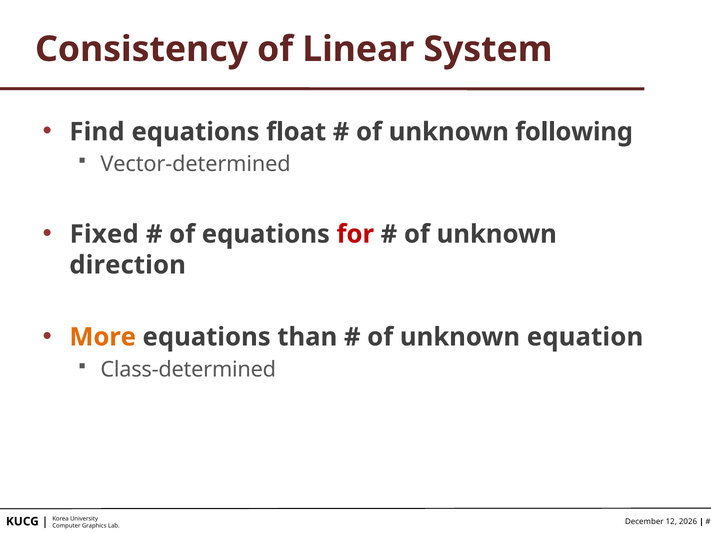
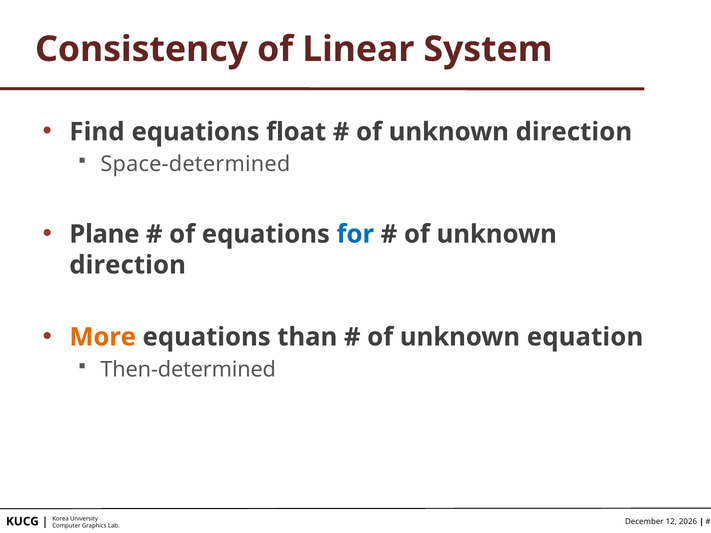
following: following -> direction (574, 132)
Vector-determined: Vector-determined -> Space-determined (195, 164)
Fixed: Fixed -> Plane (104, 234)
for colour: red -> blue (355, 234)
Class-determined: Class-determined -> Then-determined (188, 370)
